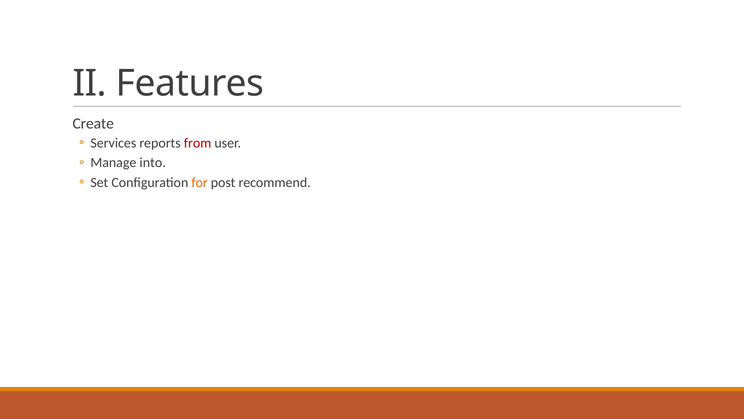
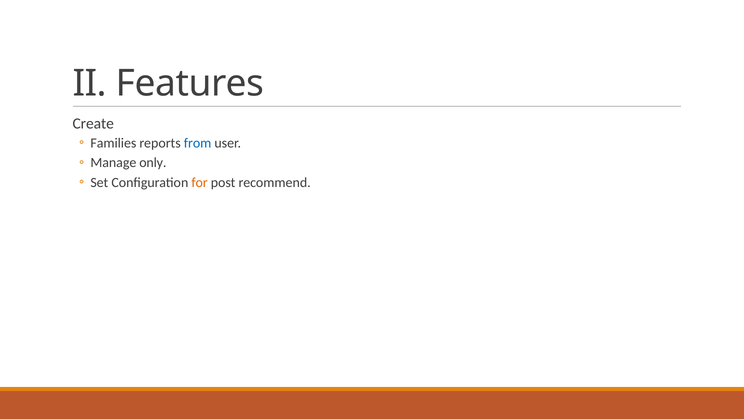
Services: Services -> Families (113, 143)
from colour: red -> blue (198, 143)
into: into -> only (153, 162)
